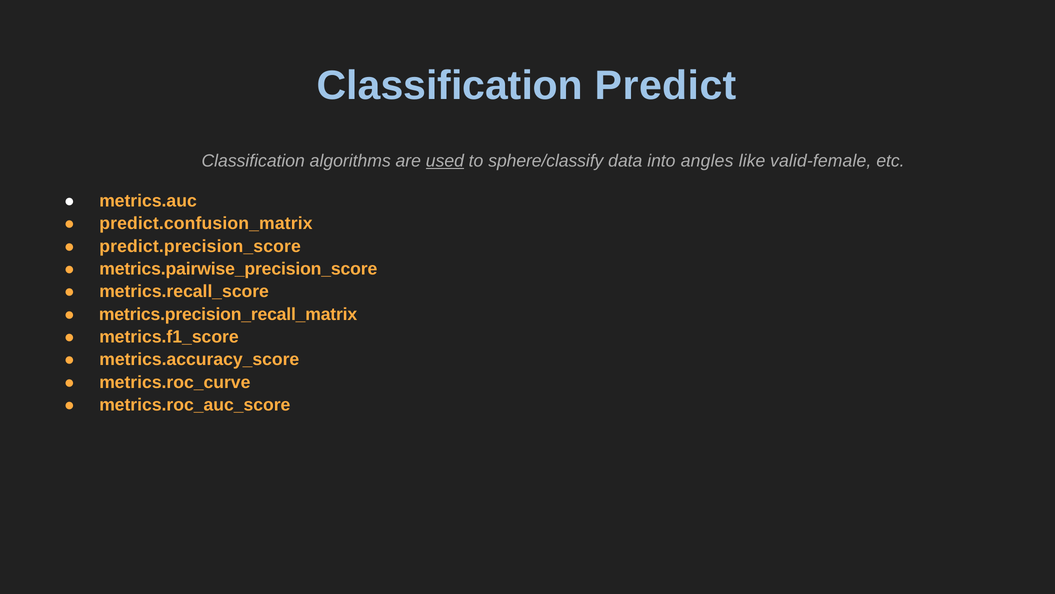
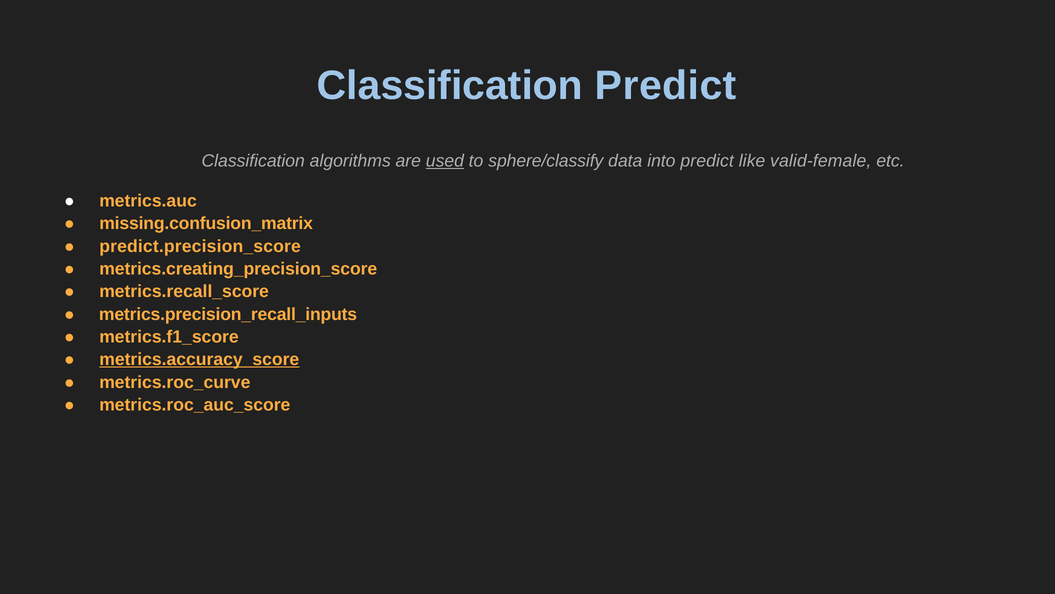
into angles: angles -> predict (707, 161)
predict.confusion_matrix: predict.confusion_matrix -> missing.confusion_matrix (206, 223)
metrics.pairwise_precision_score: metrics.pairwise_precision_score -> metrics.creating_precision_score (238, 269)
metrics.precision_recall_matrix: metrics.precision_recall_matrix -> metrics.precision_recall_inputs (228, 314)
metrics.accuracy_score underline: none -> present (199, 359)
